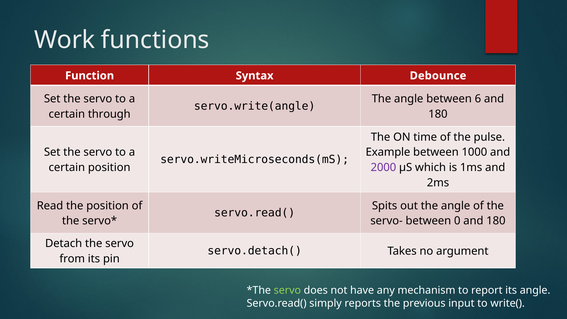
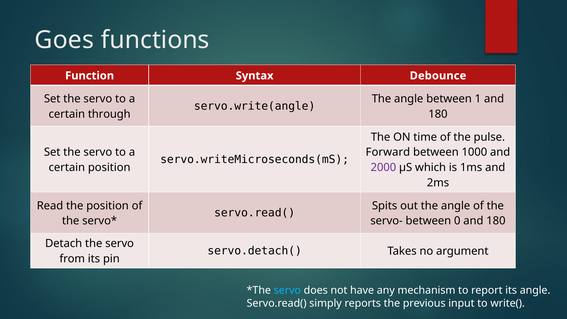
Work: Work -> Goes (64, 40)
6: 6 -> 1 (478, 99)
Example: Example -> Forward (388, 152)
servo colour: light green -> light blue (287, 290)
